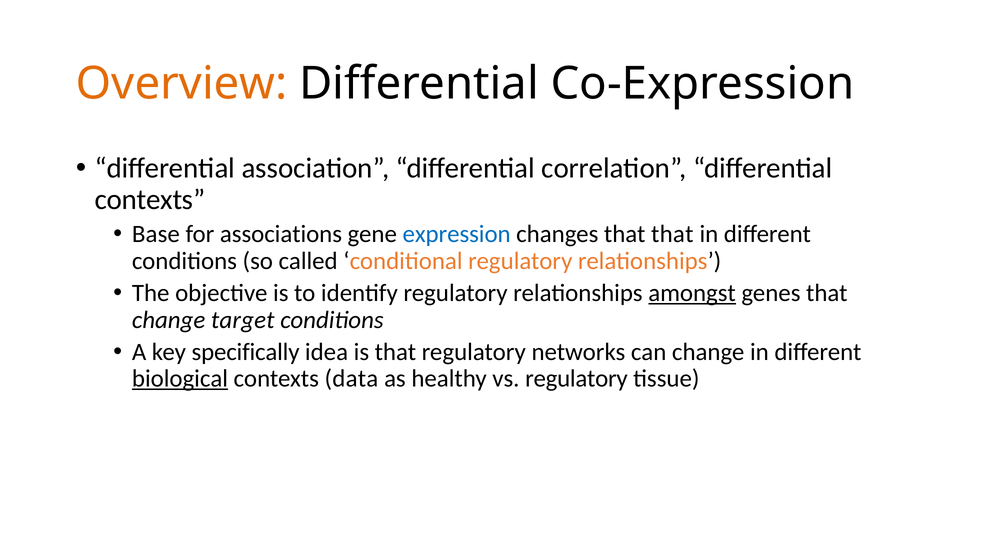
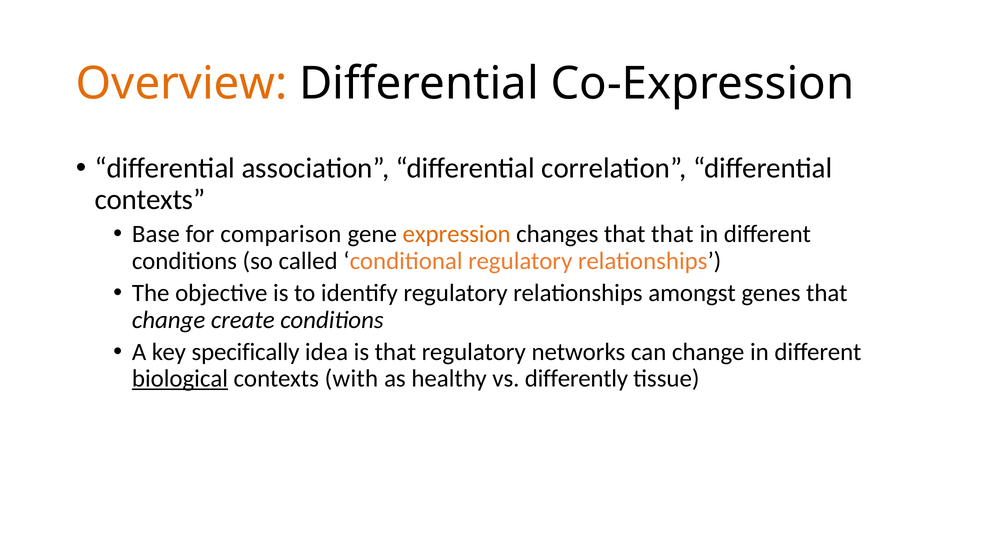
associations: associations -> comparison (281, 234)
expression colour: blue -> orange (457, 234)
amongst underline: present -> none (692, 293)
target: target -> create (243, 320)
data: data -> with (351, 379)
vs regulatory: regulatory -> differently (576, 379)
